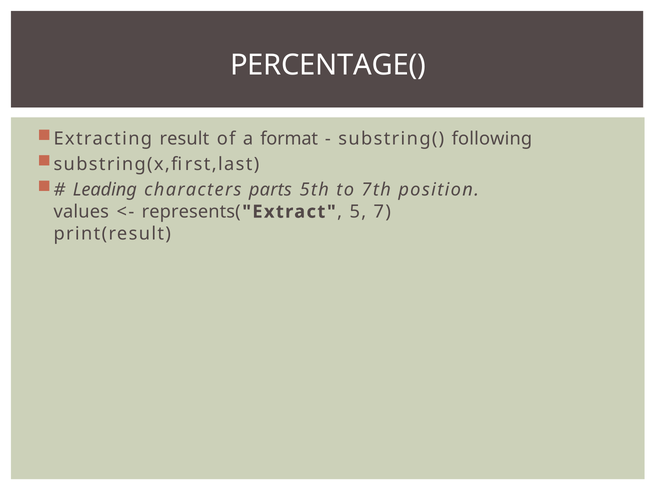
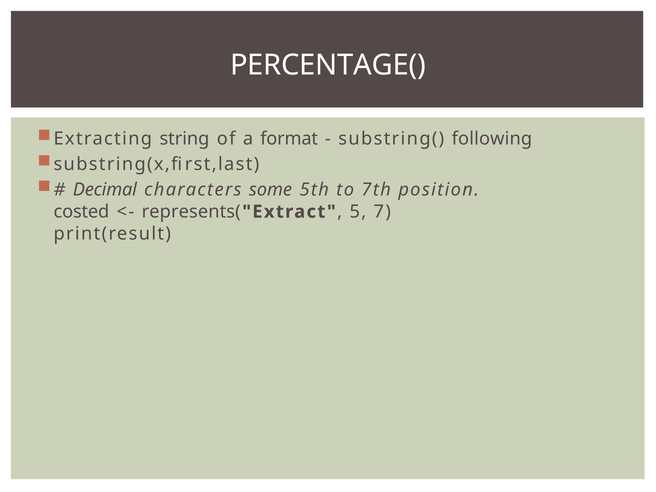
result: result -> string (184, 139)
Leading: Leading -> Decimal (105, 190)
parts: parts -> some (271, 190)
values: values -> costed (81, 212)
